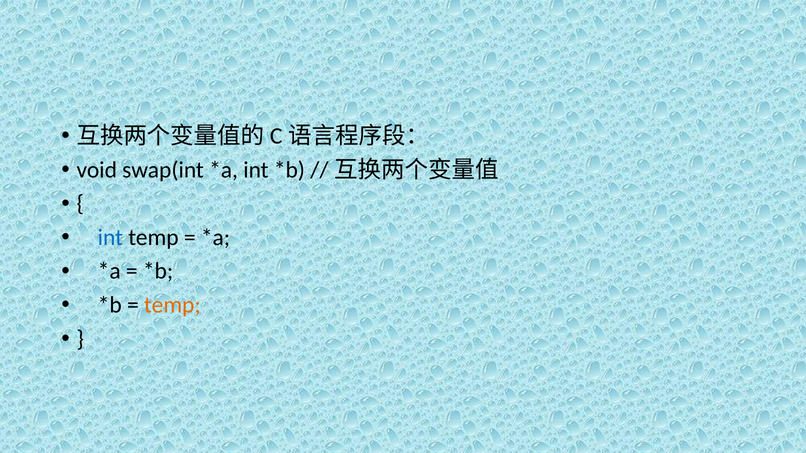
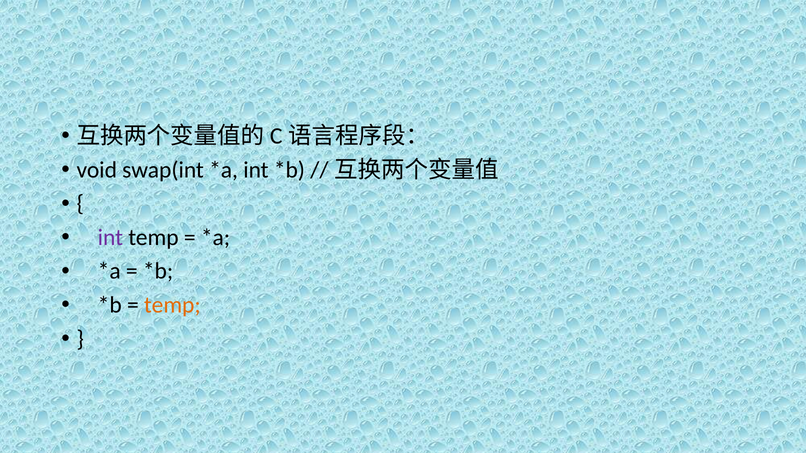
int colour: blue -> purple (110, 238)
